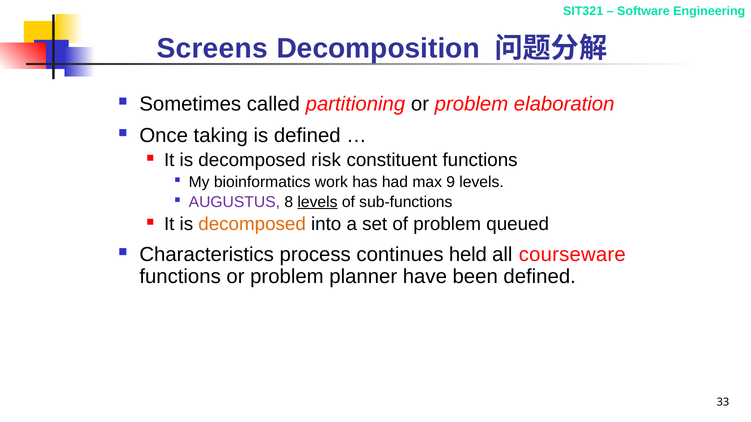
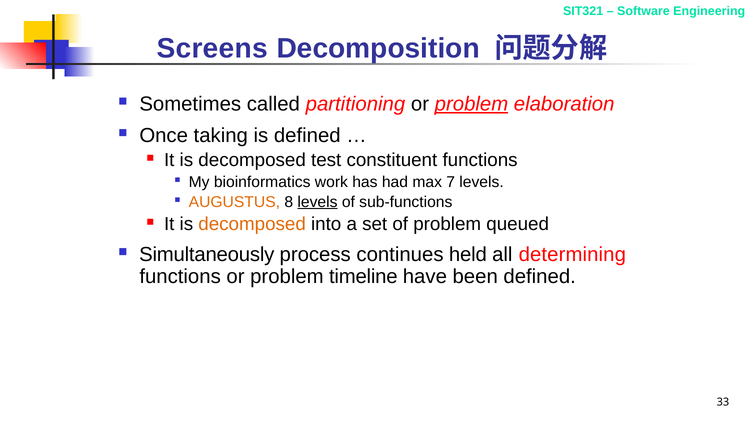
problem underline: none -> present (471, 104)
risk: risk -> test (326, 160)
9: 9 -> 7 (451, 182)
AUGUSTUS colour: purple -> orange (234, 202)
Characteristics: Characteristics -> Simultaneously (207, 255)
courseware: courseware -> determining (572, 255)
planner: planner -> timeline (363, 277)
